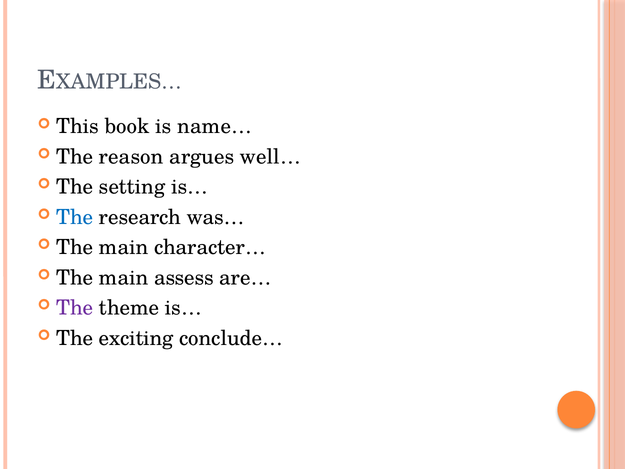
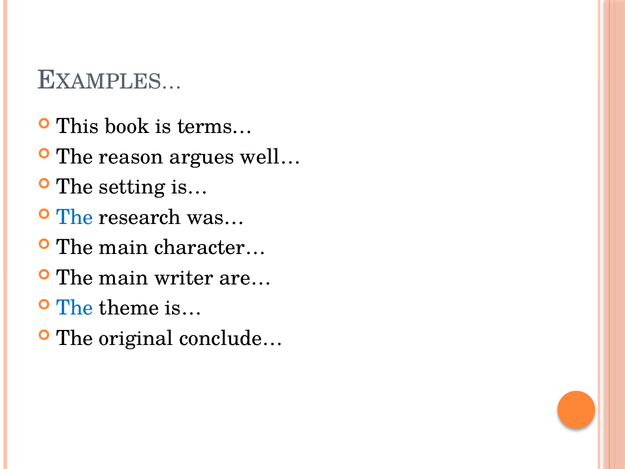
name…: name… -> terms… (215, 126)
assess: assess -> writer (184, 278)
The colour: purple -> blue (75, 308)
exciting: exciting -> original (136, 338)
